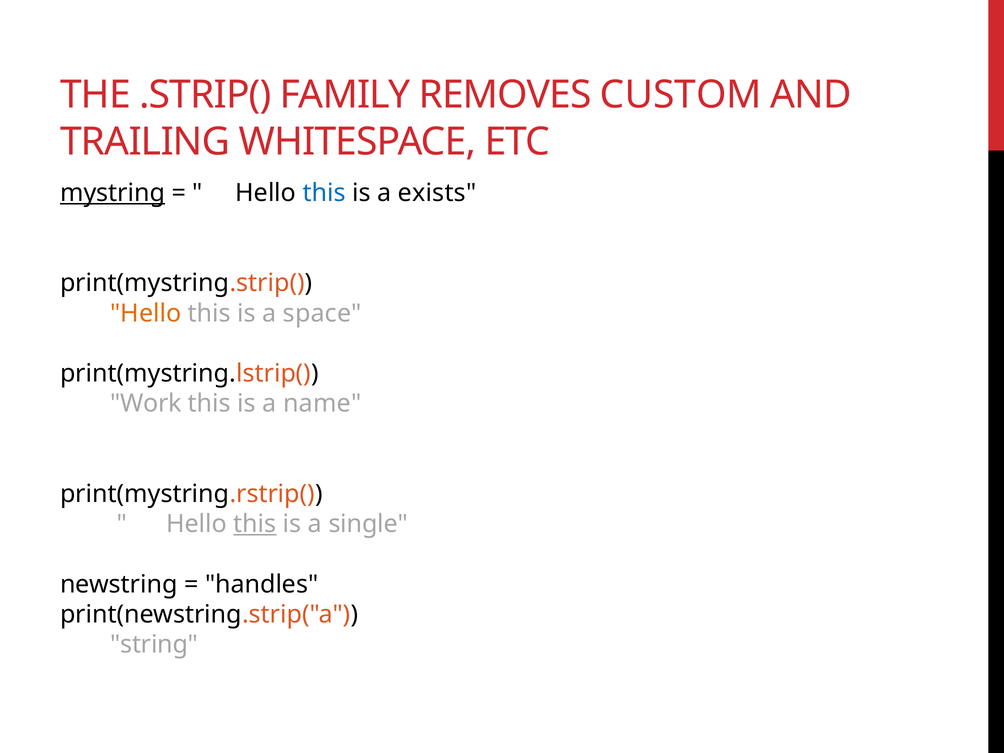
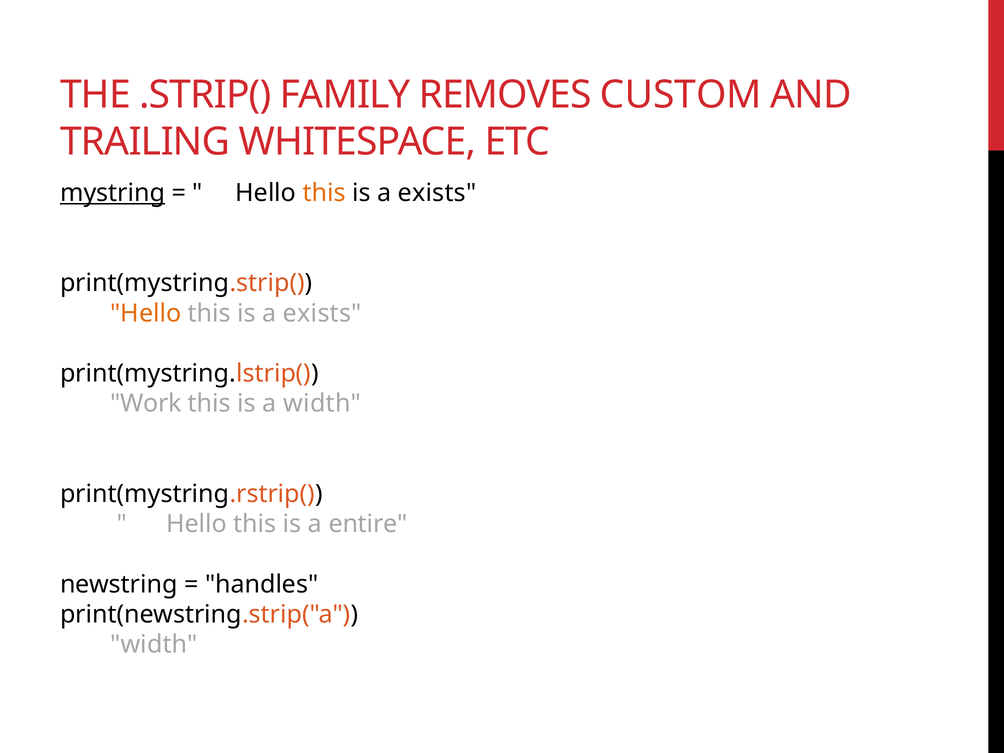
this colour: blue -> orange (324, 193)
space: space -> exists (322, 313)
a name: name -> width (322, 404)
this underline: present -> none (255, 524)
single: single -> entire (368, 524)
string: string -> width (154, 645)
